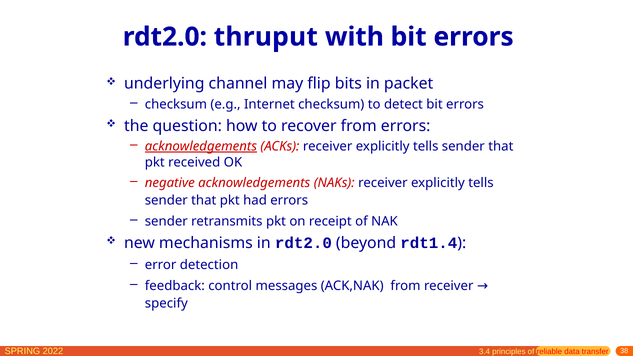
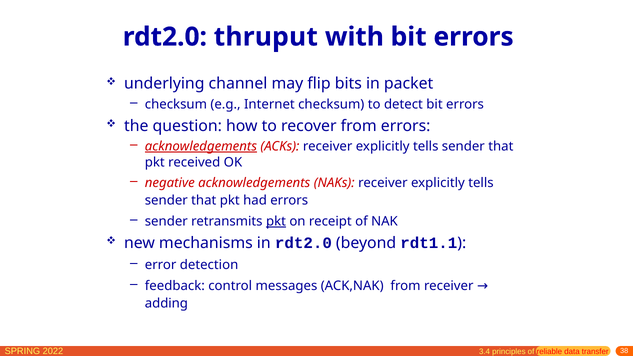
pkt underline: none -> present (276, 221)
rdt1.4: rdt1.4 -> rdt1.1 (429, 243)
specify: specify -> adding (166, 303)
